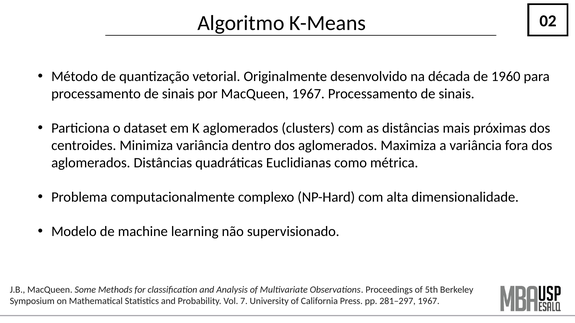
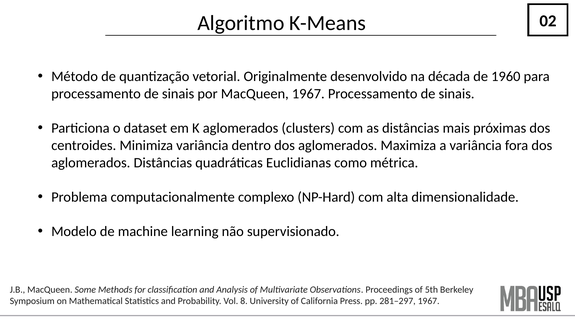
7: 7 -> 8 (244, 301)
